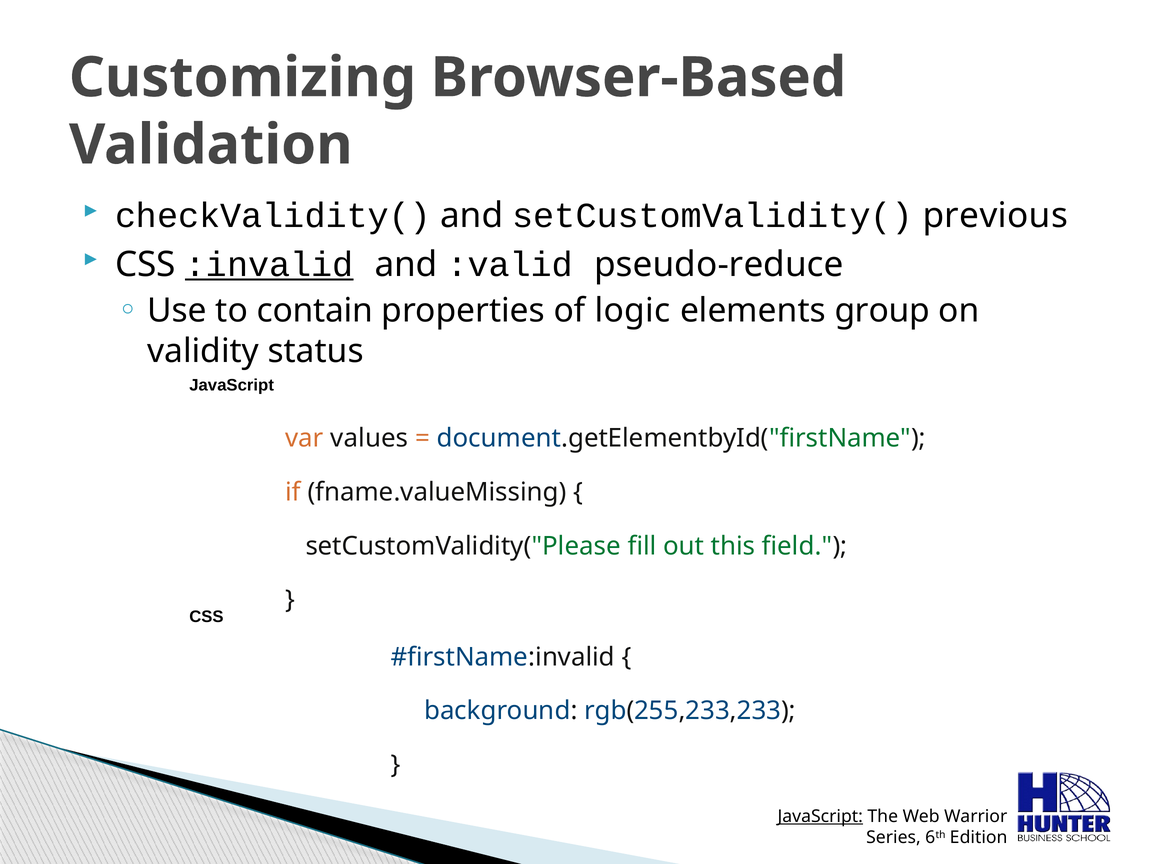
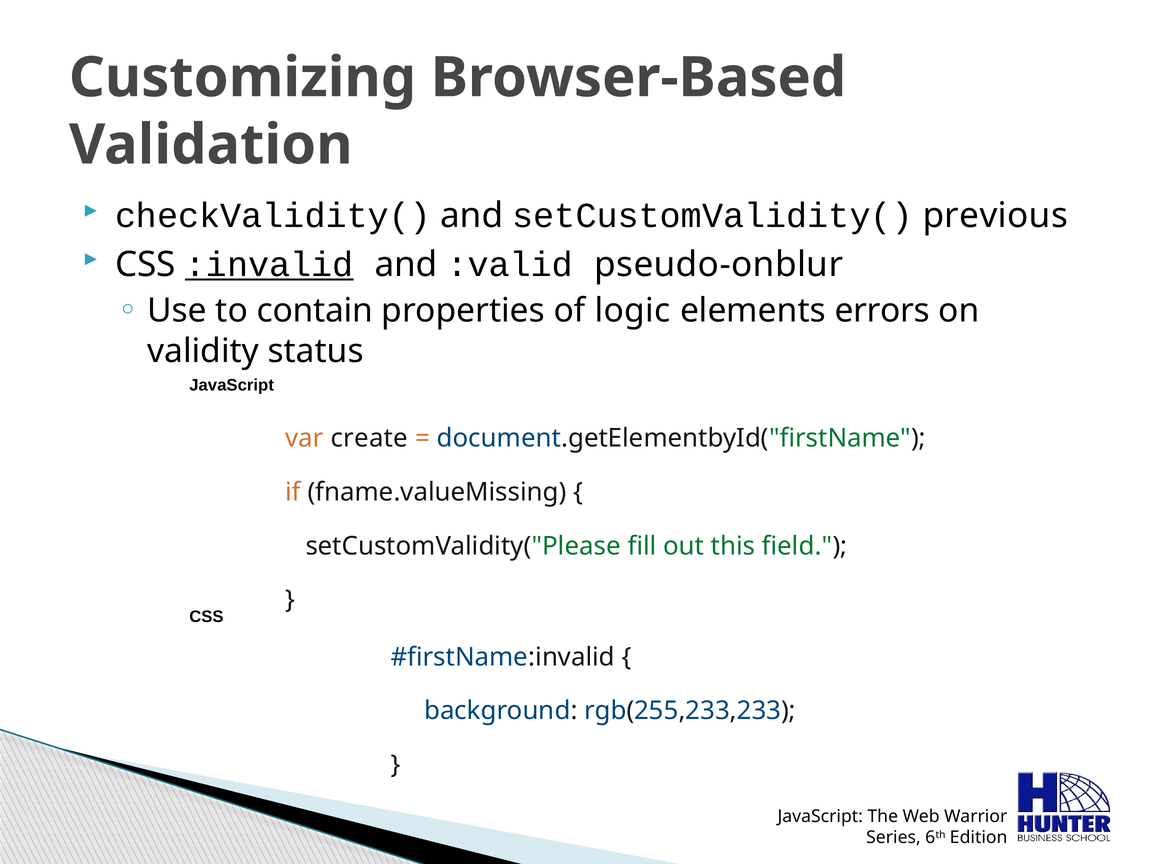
pseudo-reduce: pseudo-reduce -> pseudo-onblur (719, 265)
group: group -> errors (882, 311)
values: values -> create (369, 438)
JavaScript underline: present -> none (820, 816)
